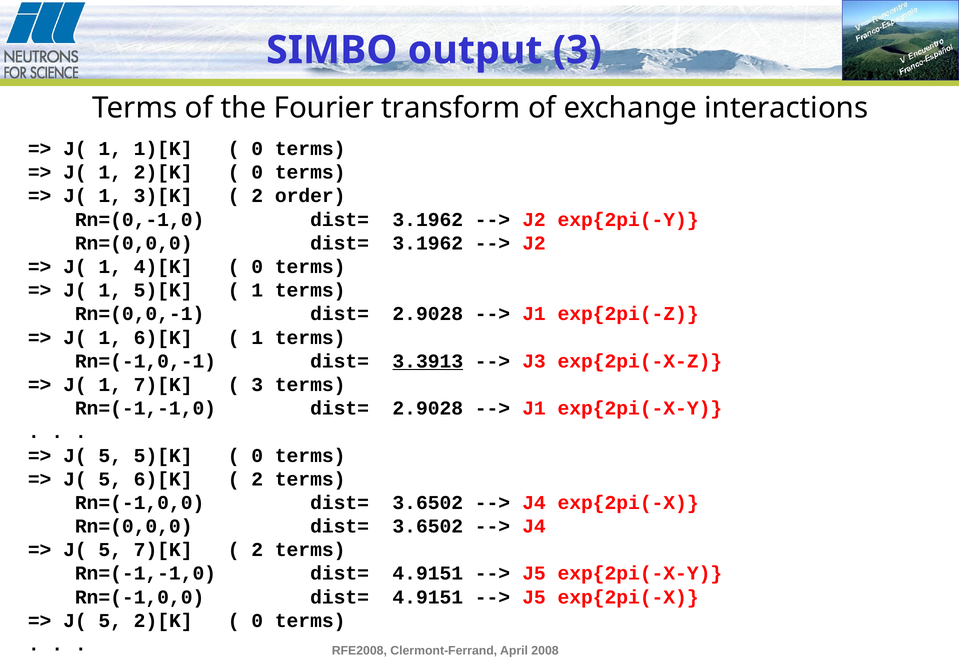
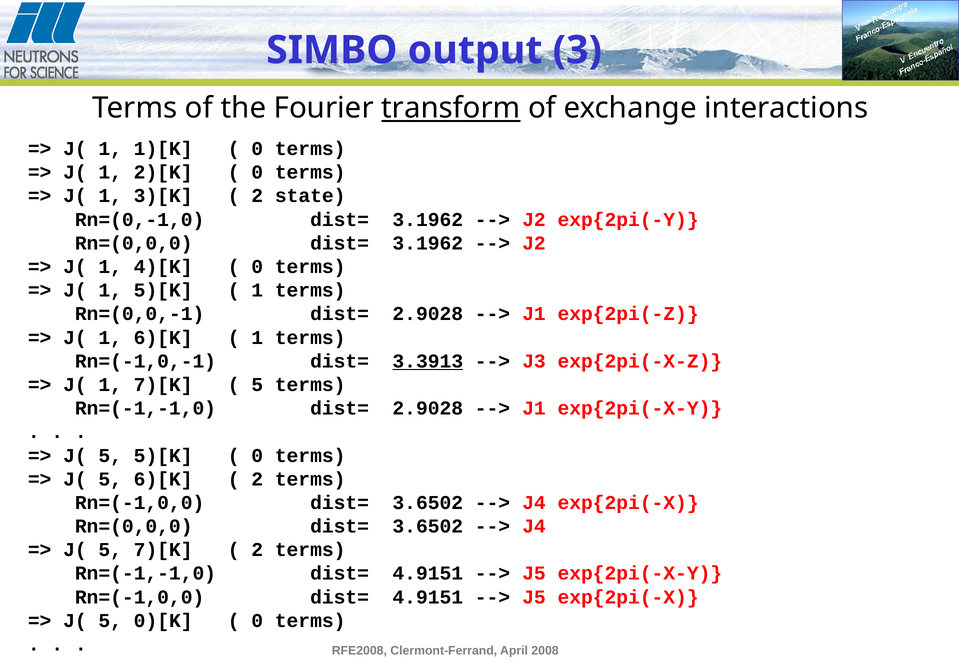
transform underline: none -> present (451, 108)
order: order -> state (310, 196)
3: 3 -> 5 (257, 385)
5 2)[K: 2)[K -> 0)[K (163, 621)
